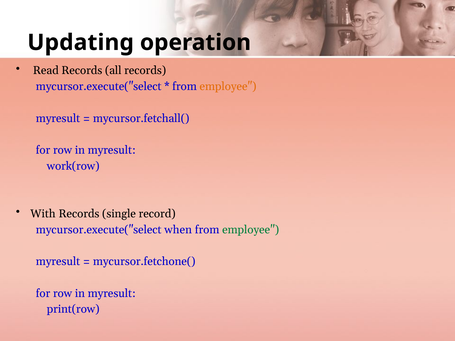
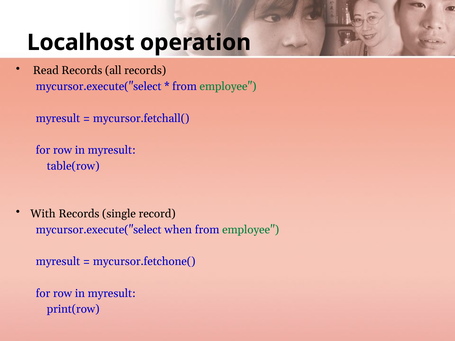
Updating: Updating -> Localhost (81, 43)
employee colour: orange -> green (228, 86)
work(row: work(row -> table(row (73, 166)
